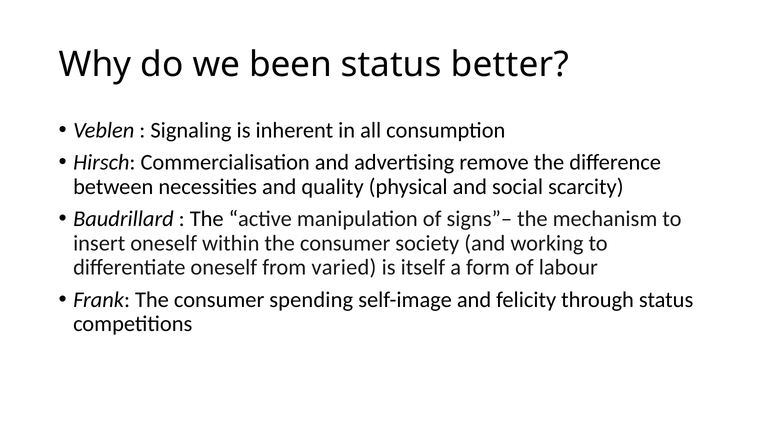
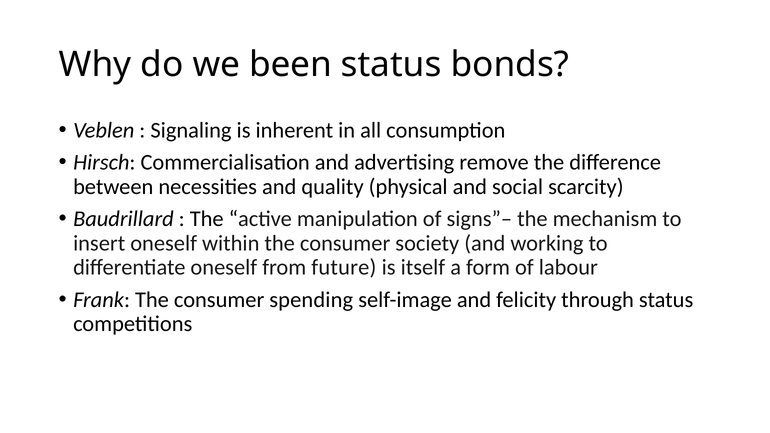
better: better -> bonds (510, 65)
varied: varied -> future (344, 268)
